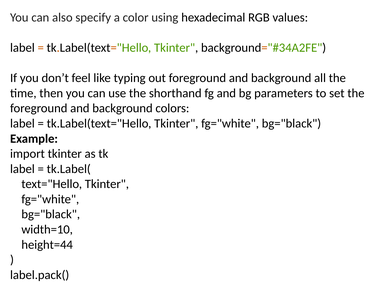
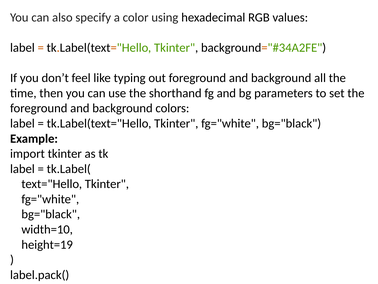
height=44: height=44 -> height=19 (47, 244)
